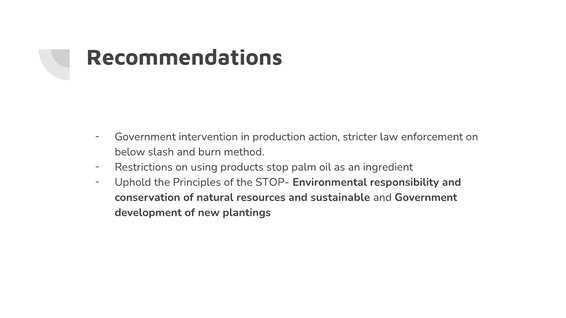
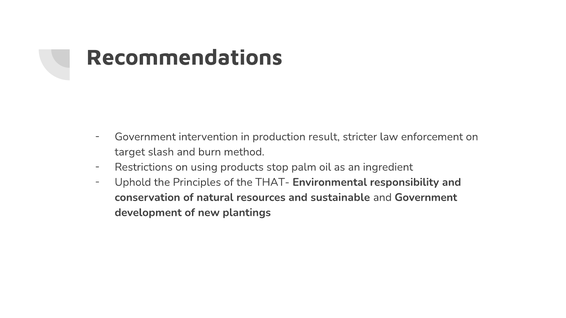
action: action -> result (324, 137)
below: below -> target (130, 152)
STOP-: STOP- -> THAT- (272, 182)
